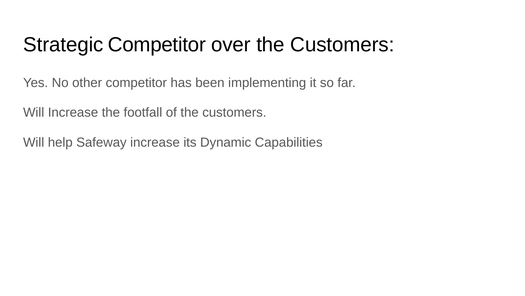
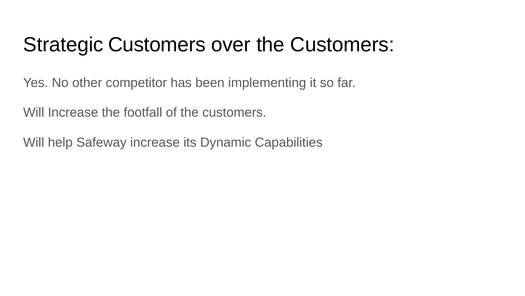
Strategic Competitor: Competitor -> Customers (157, 44)
